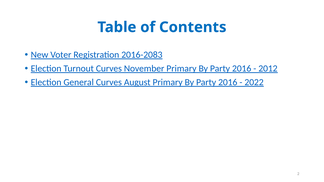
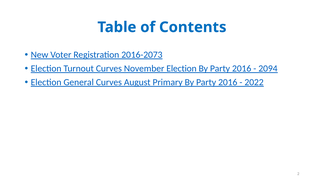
2016-2083: 2016-2083 -> 2016-2073 (142, 55)
November Primary: Primary -> Election (182, 69)
2012: 2012 -> 2094 (268, 69)
